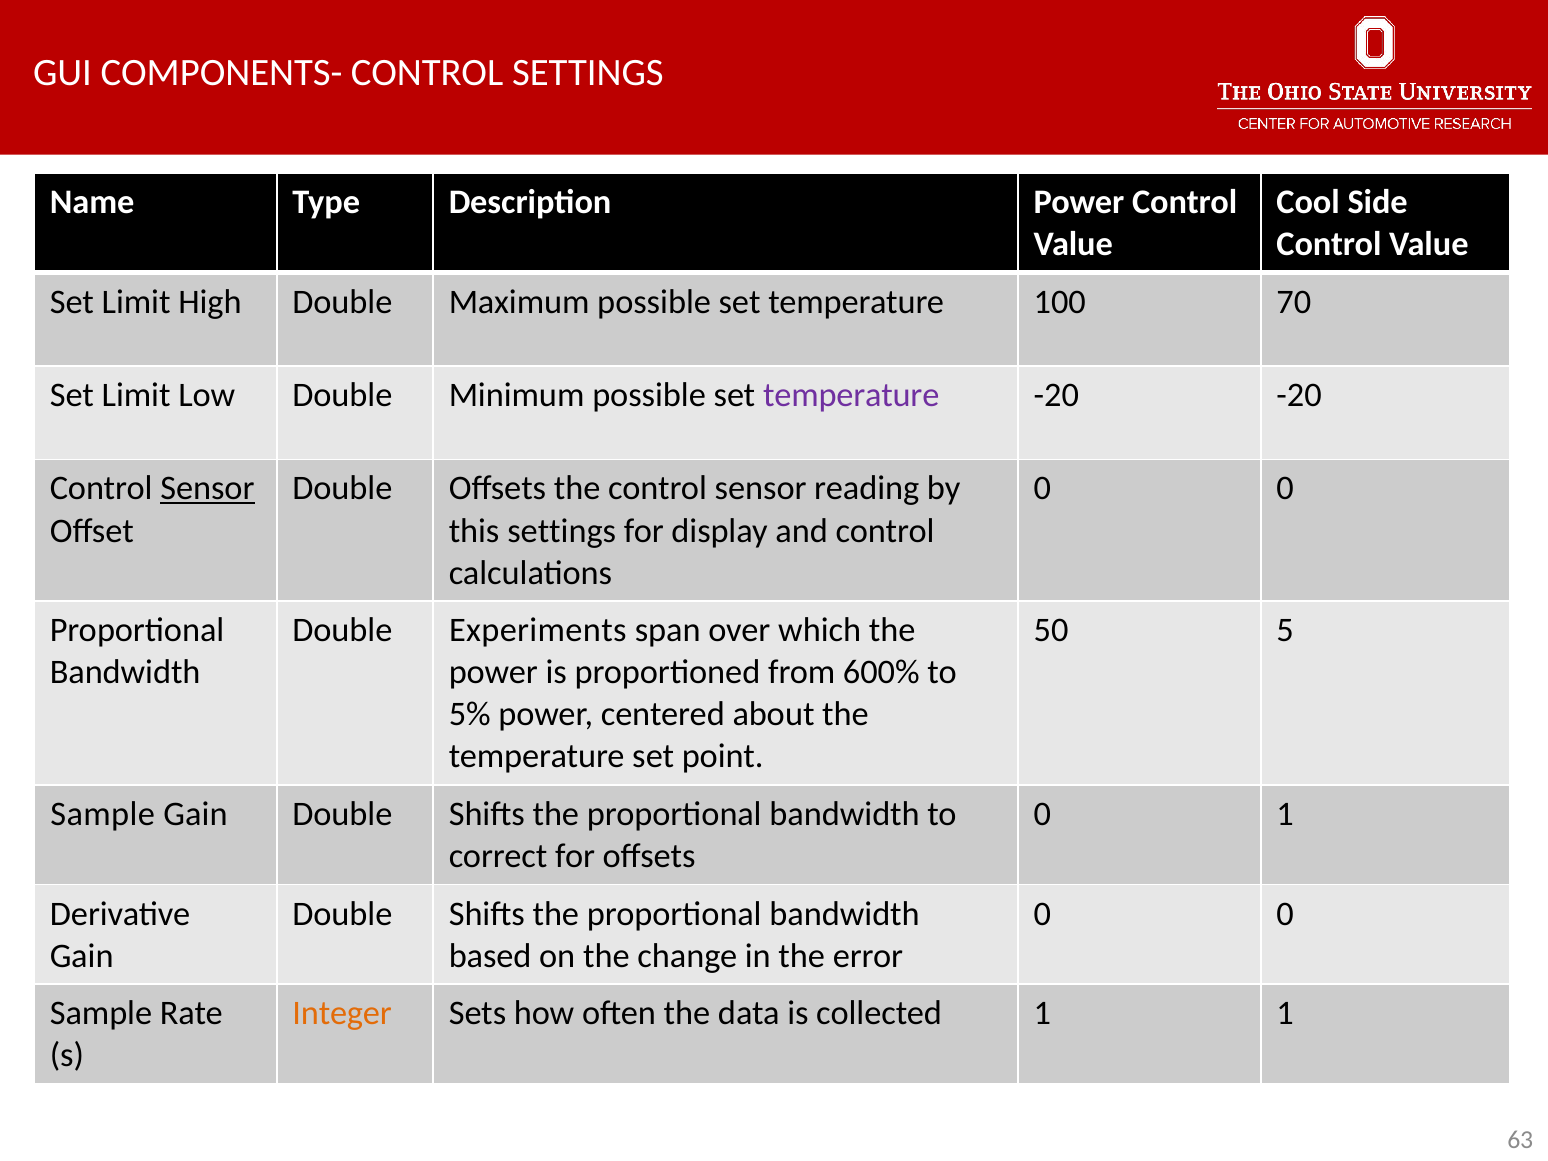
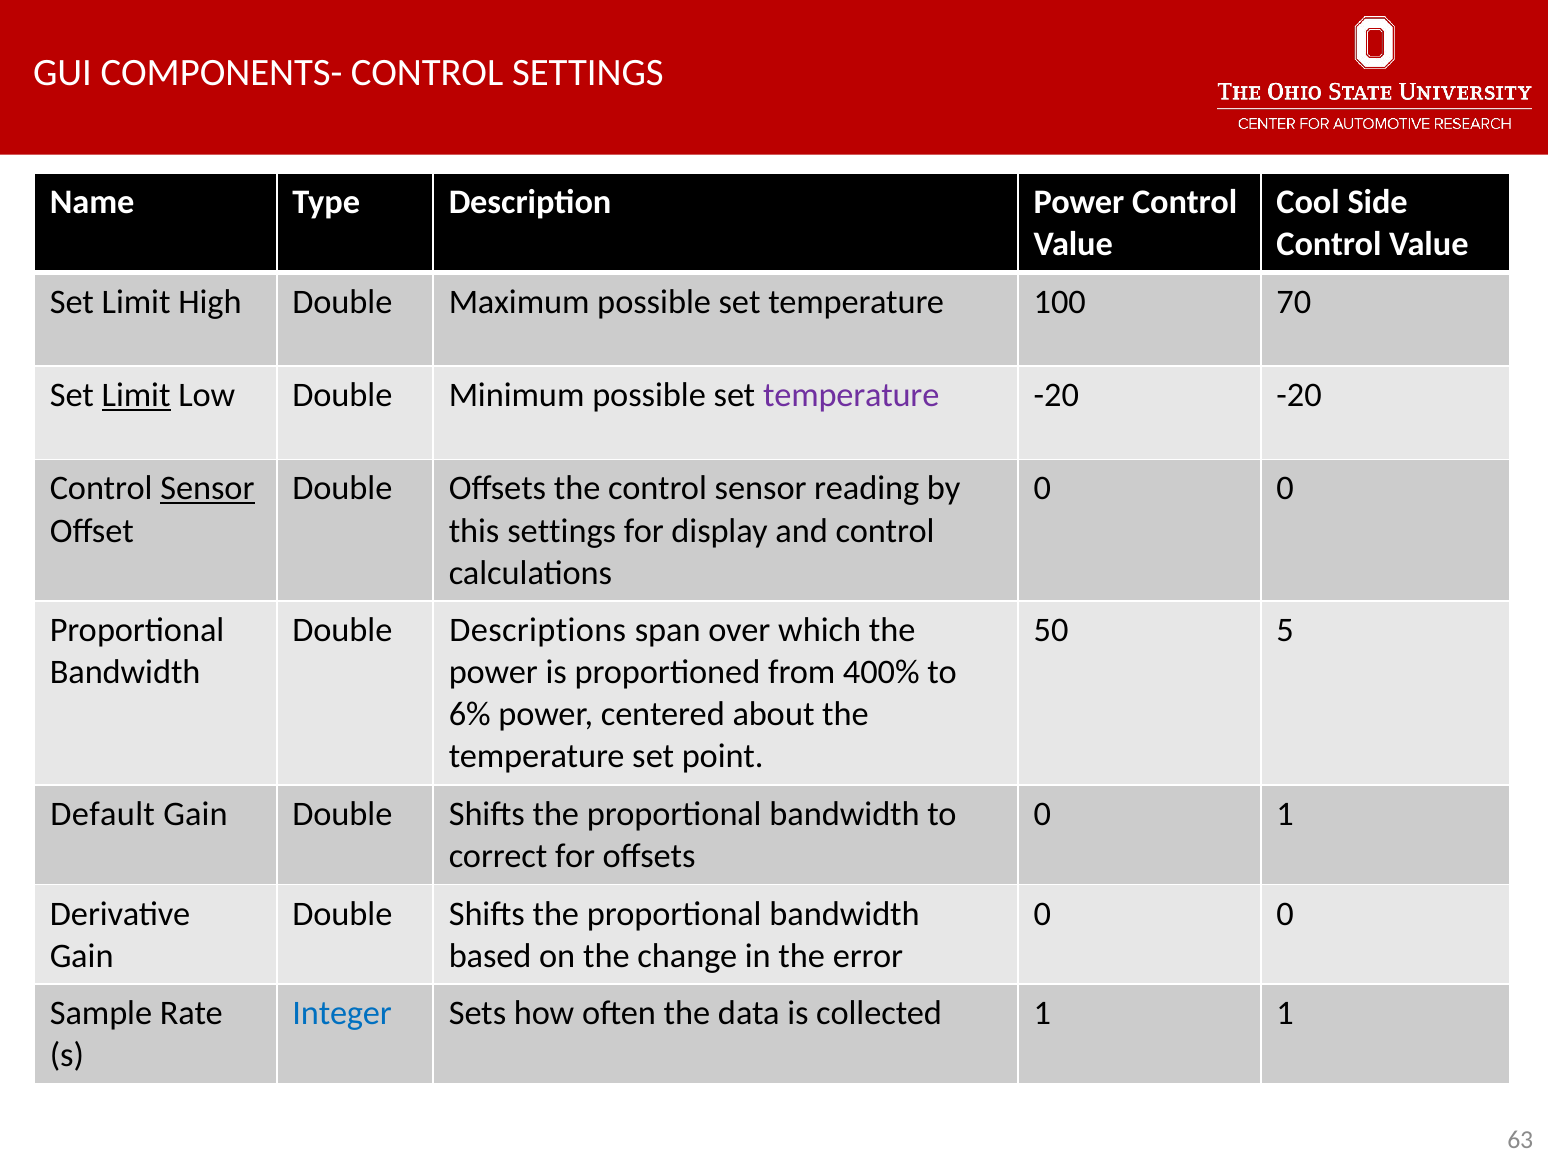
Limit underline: none -> present (136, 395)
Experiments: Experiments -> Descriptions (538, 630)
600%: 600% -> 400% (881, 672)
5%: 5% -> 6% (470, 714)
Sample: Sample -> Default (103, 814)
Integer colour: orange -> blue (342, 1013)
